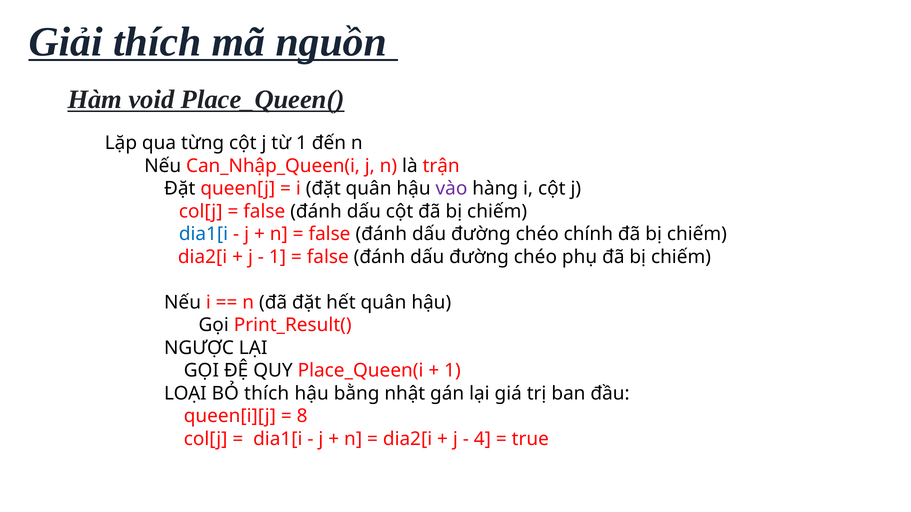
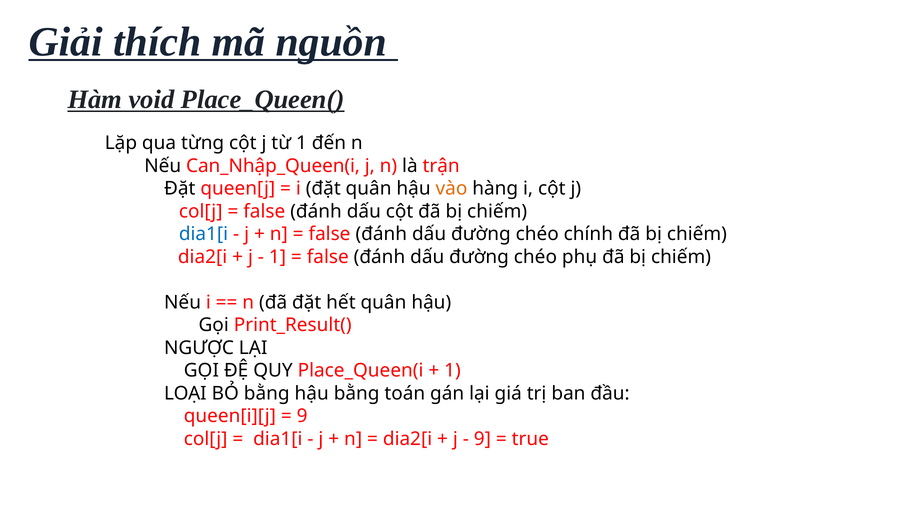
vào colour: purple -> orange (451, 189)
BỎ thích: thích -> bằng (267, 394)
nhật: nhật -> toán (405, 394)
8: 8 -> 9 (302, 417)
4: 4 -> 9 (482, 439)
